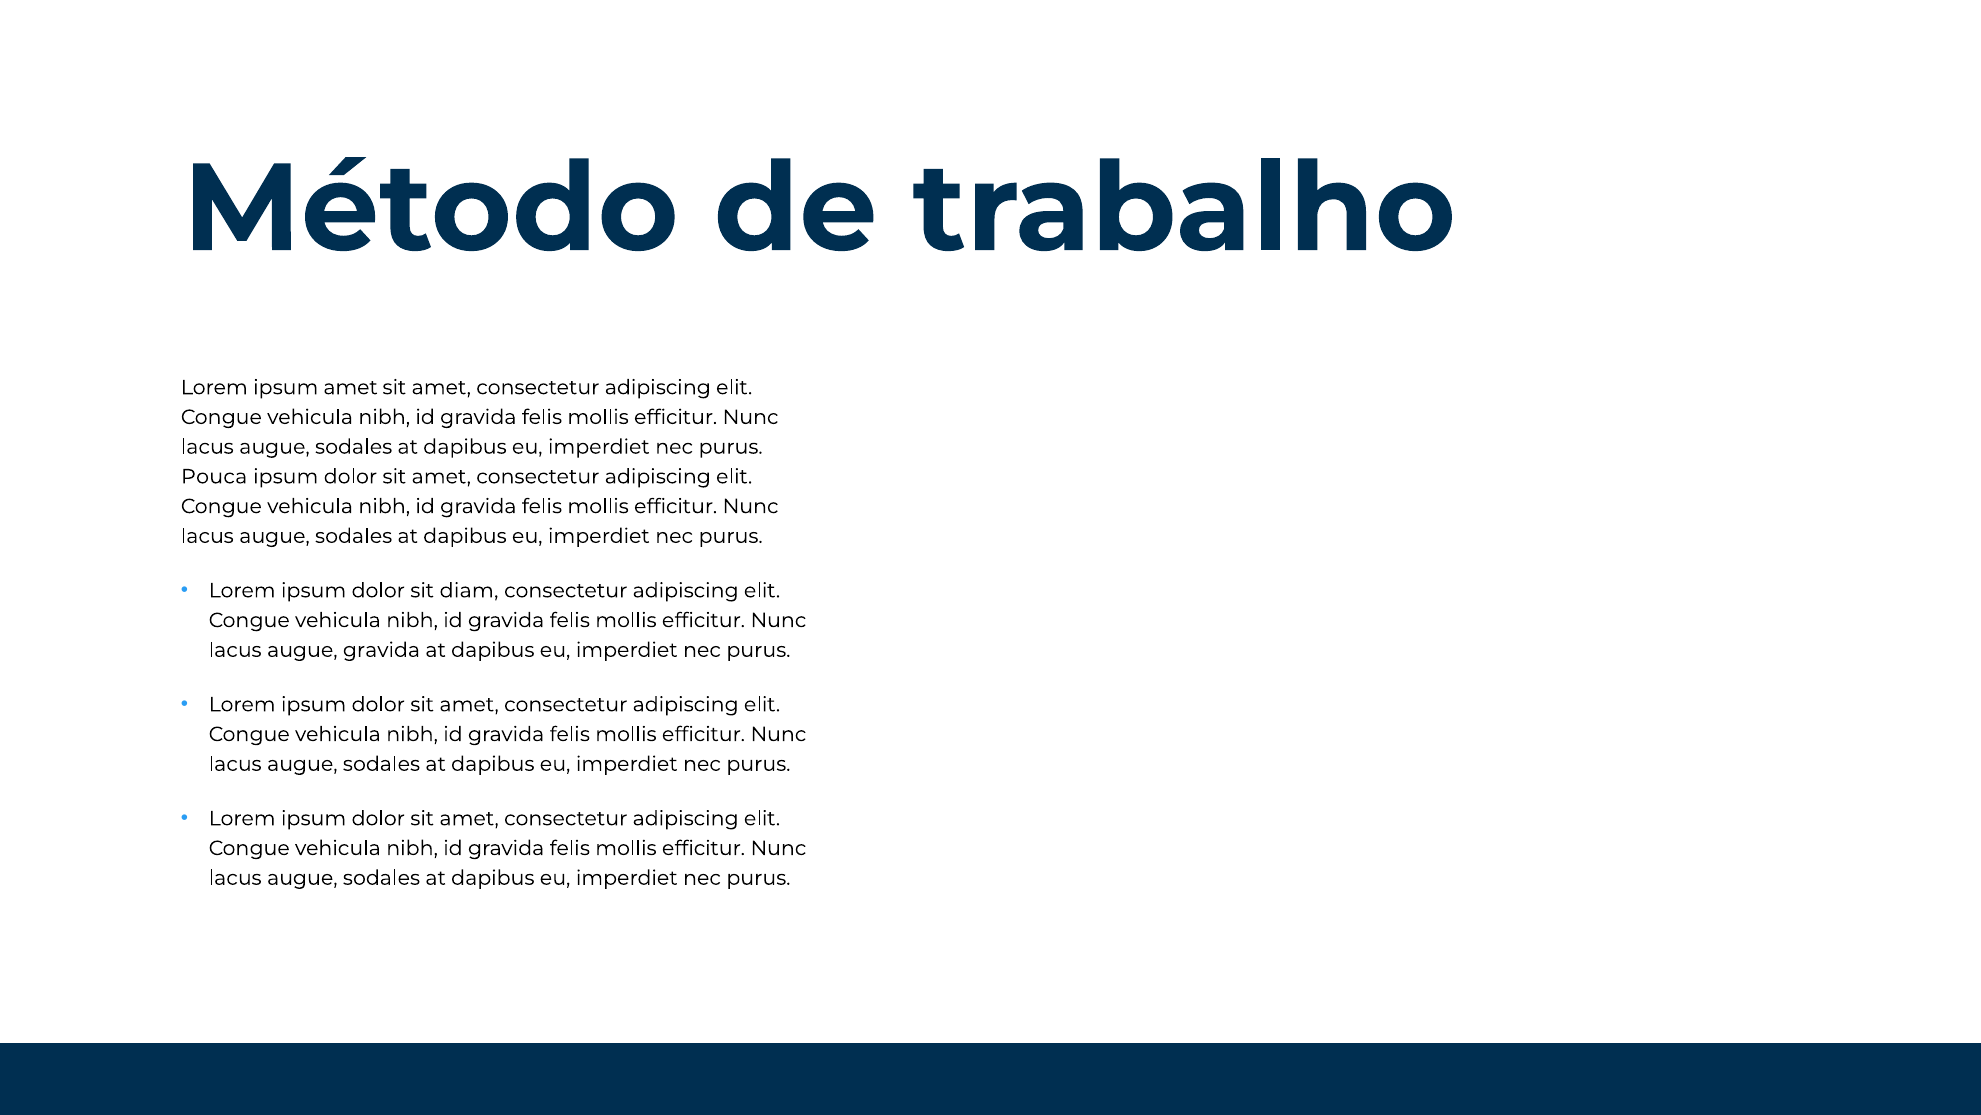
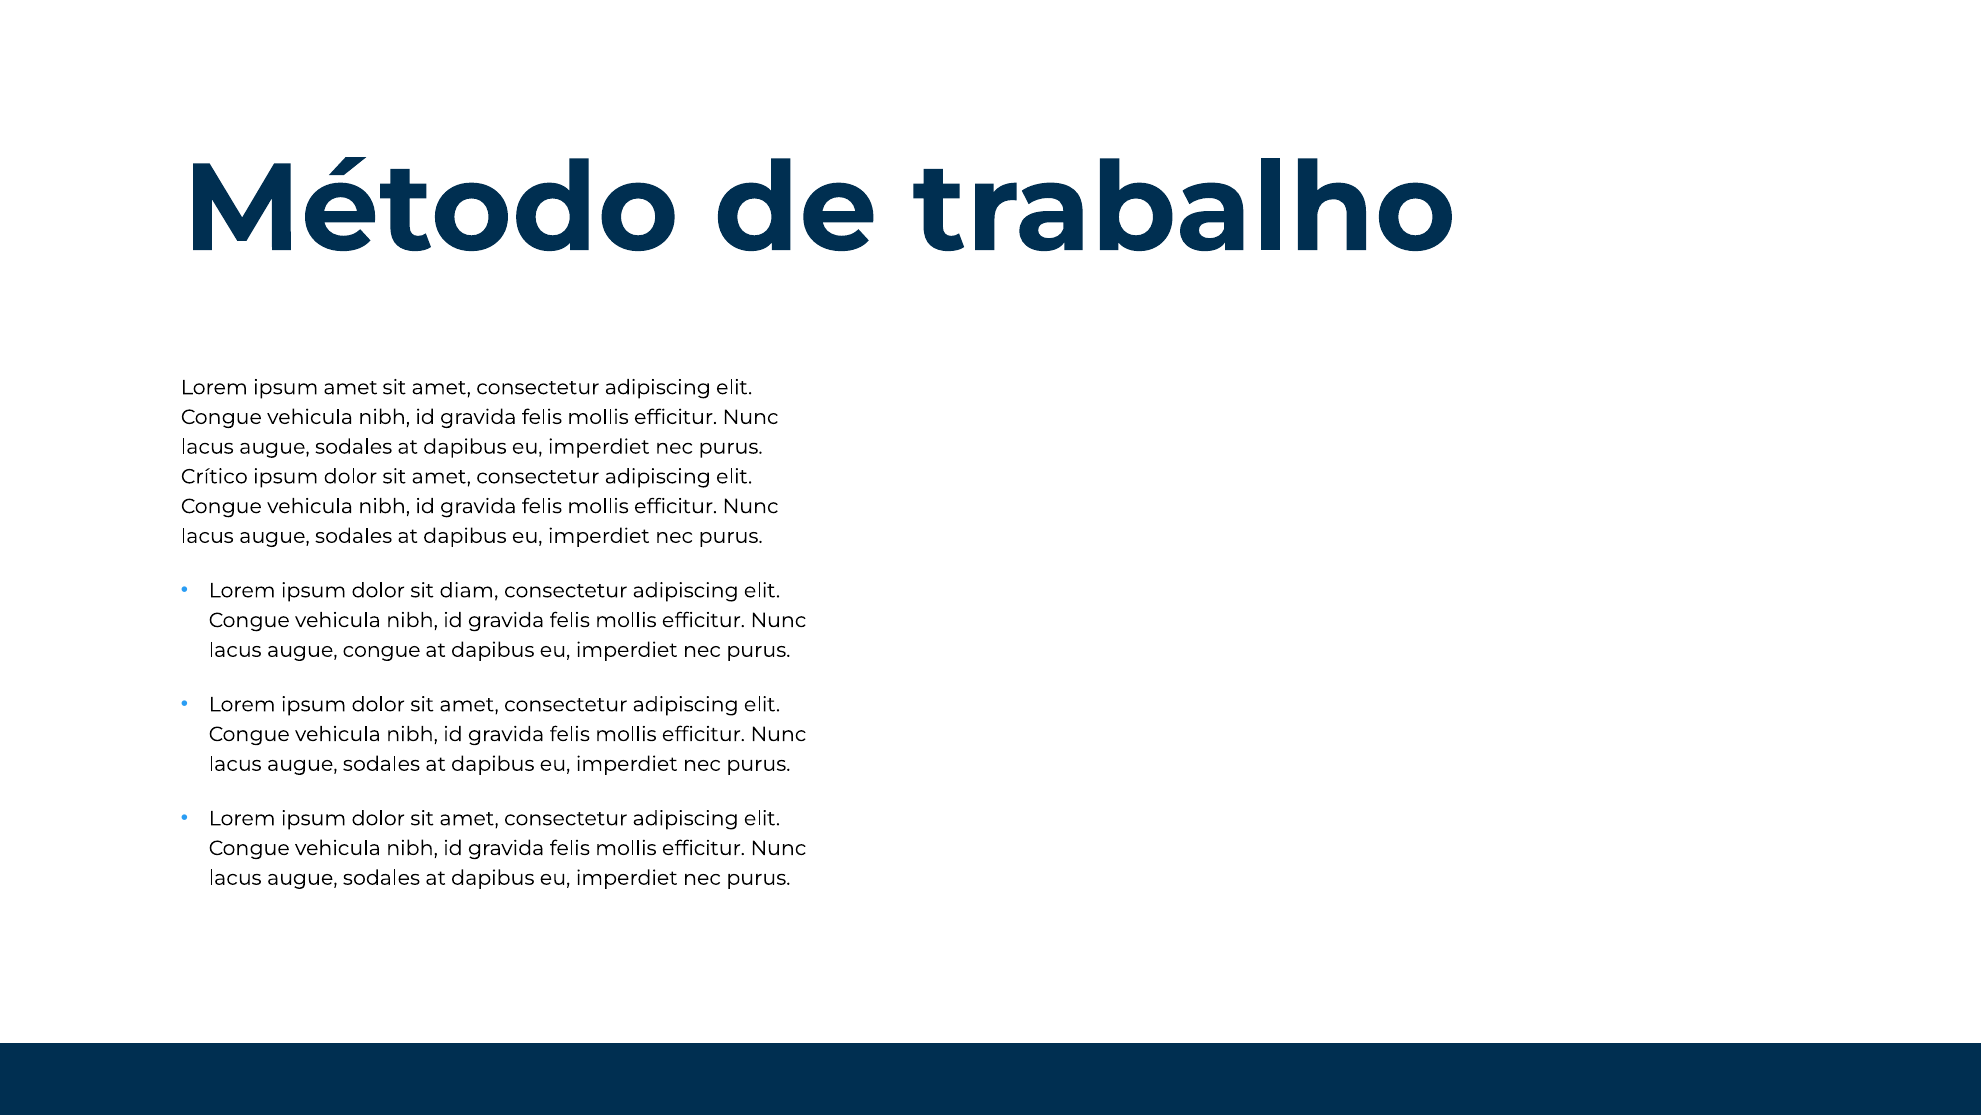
Pouca: Pouca -> Crítico (214, 476)
augue gravida: gravida -> congue (382, 650)
